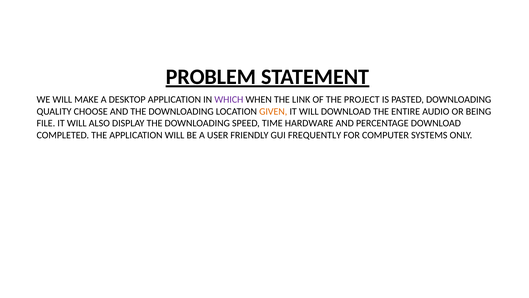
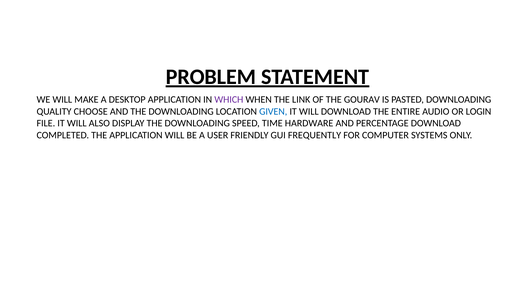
PROJECT: PROJECT -> GOURAV (362, 99)
GIVEN colour: orange -> blue (273, 111)
BEING: BEING -> LOGIN (479, 111)
